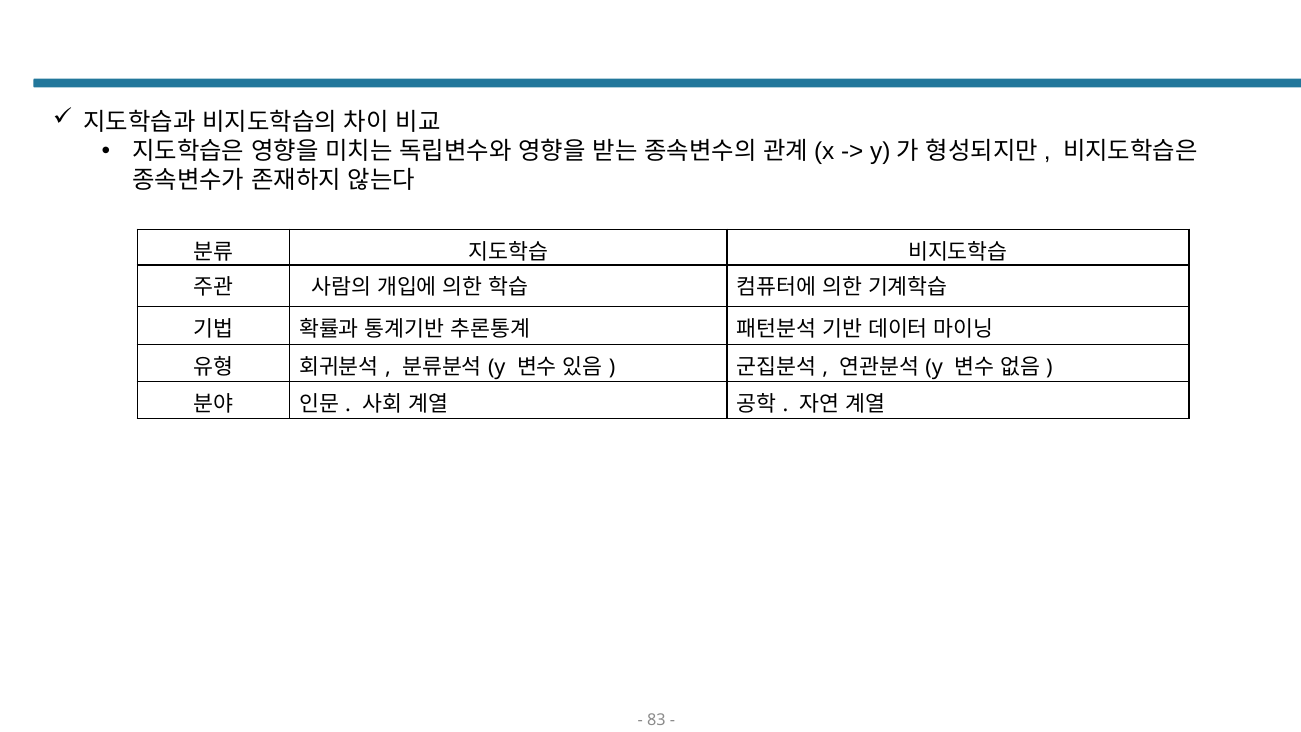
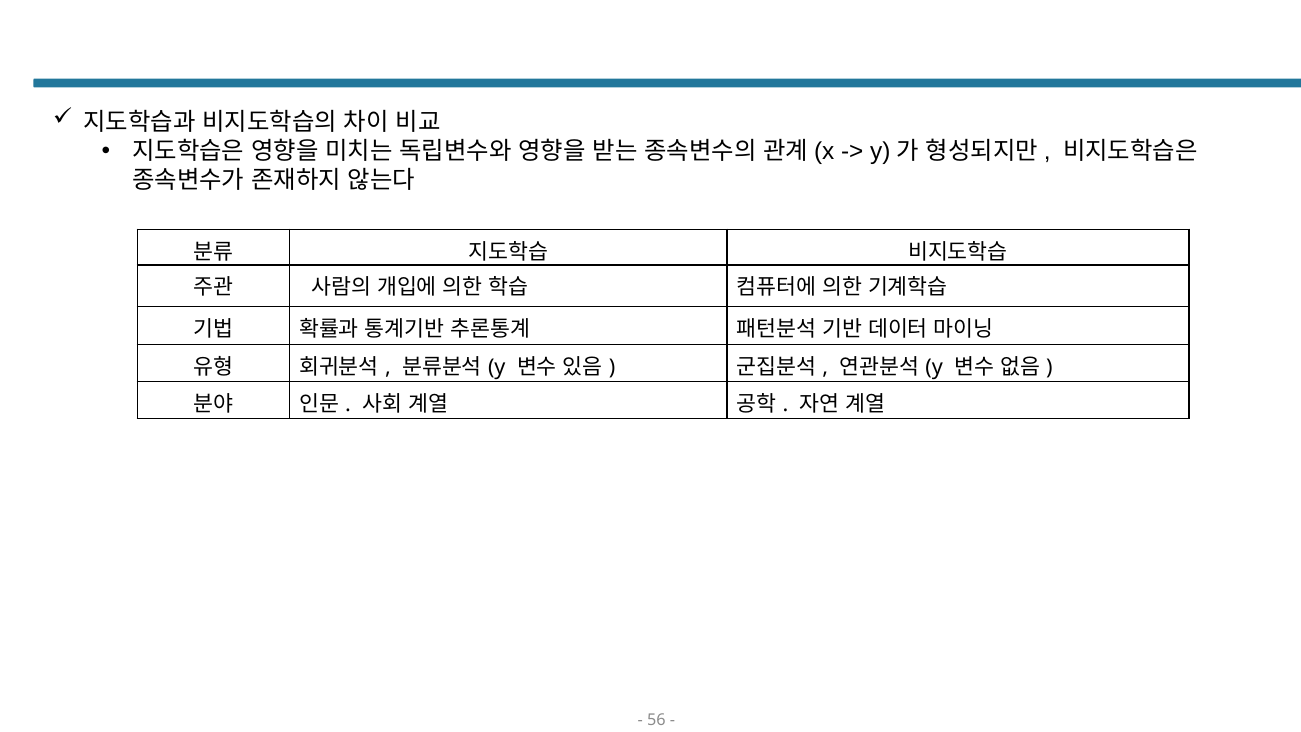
83: 83 -> 56 (656, 720)
